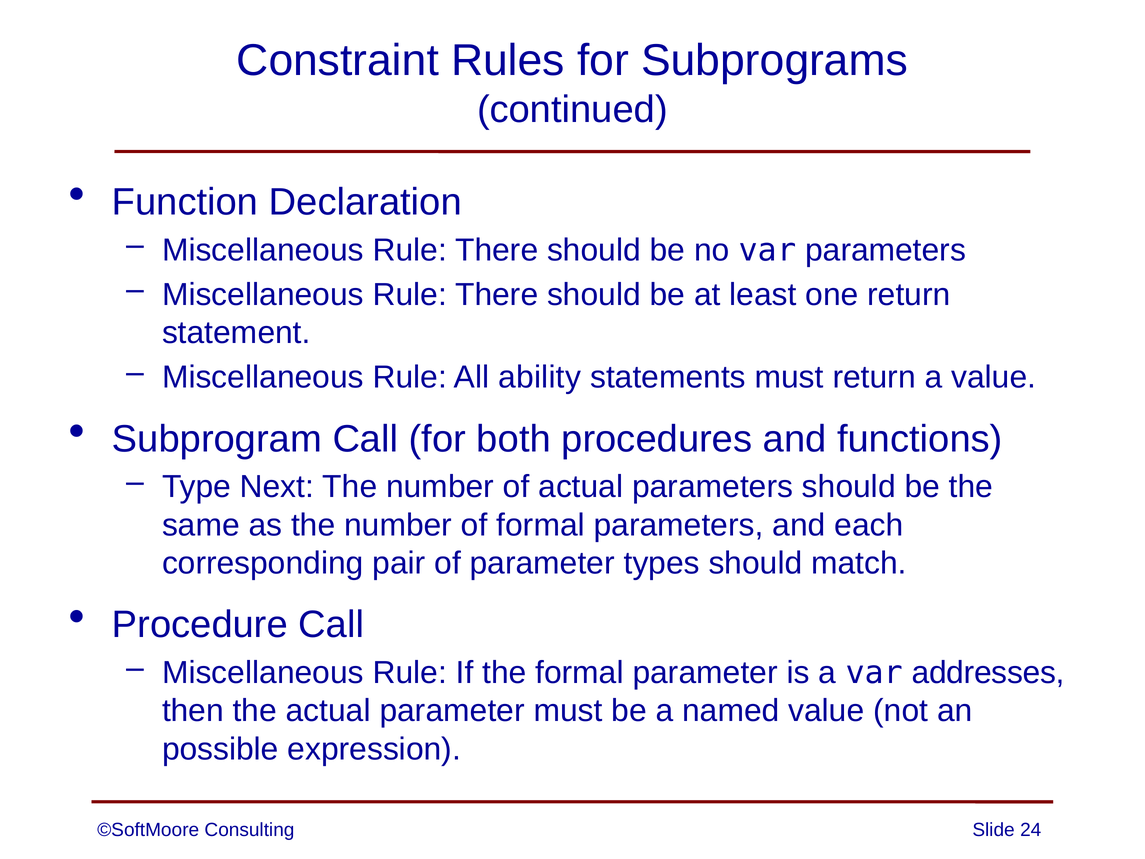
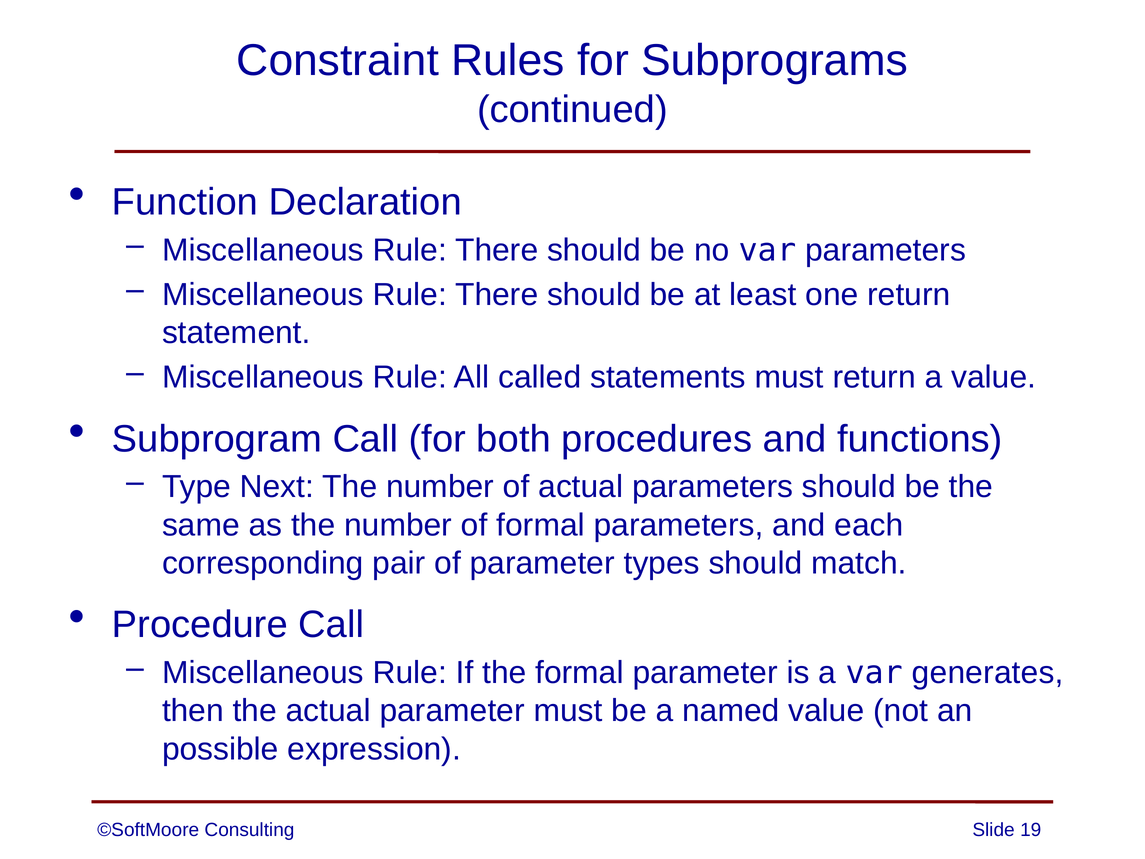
ability: ability -> called (540, 377)
addresses: addresses -> generates (988, 672)
24: 24 -> 19 (1031, 830)
